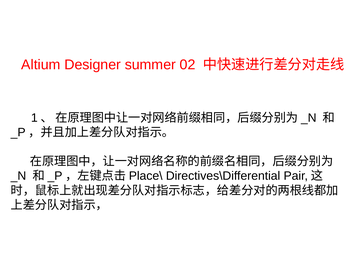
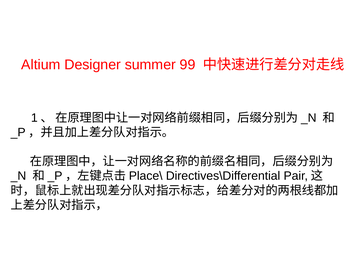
02: 02 -> 99 (188, 65)
